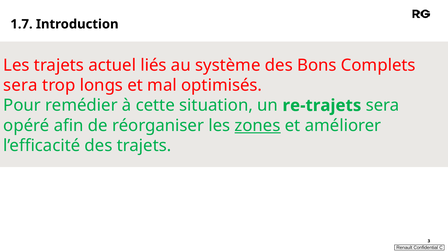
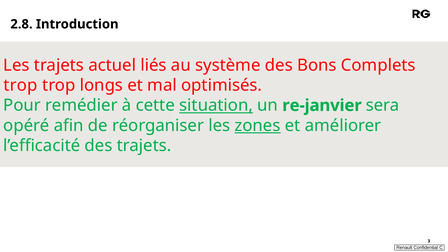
1.7: 1.7 -> 2.8 (21, 24)
sera: sera -> trop (21, 85)
situation underline: none -> present (216, 105)
re-trajets: re-trajets -> re-janvier (322, 105)
